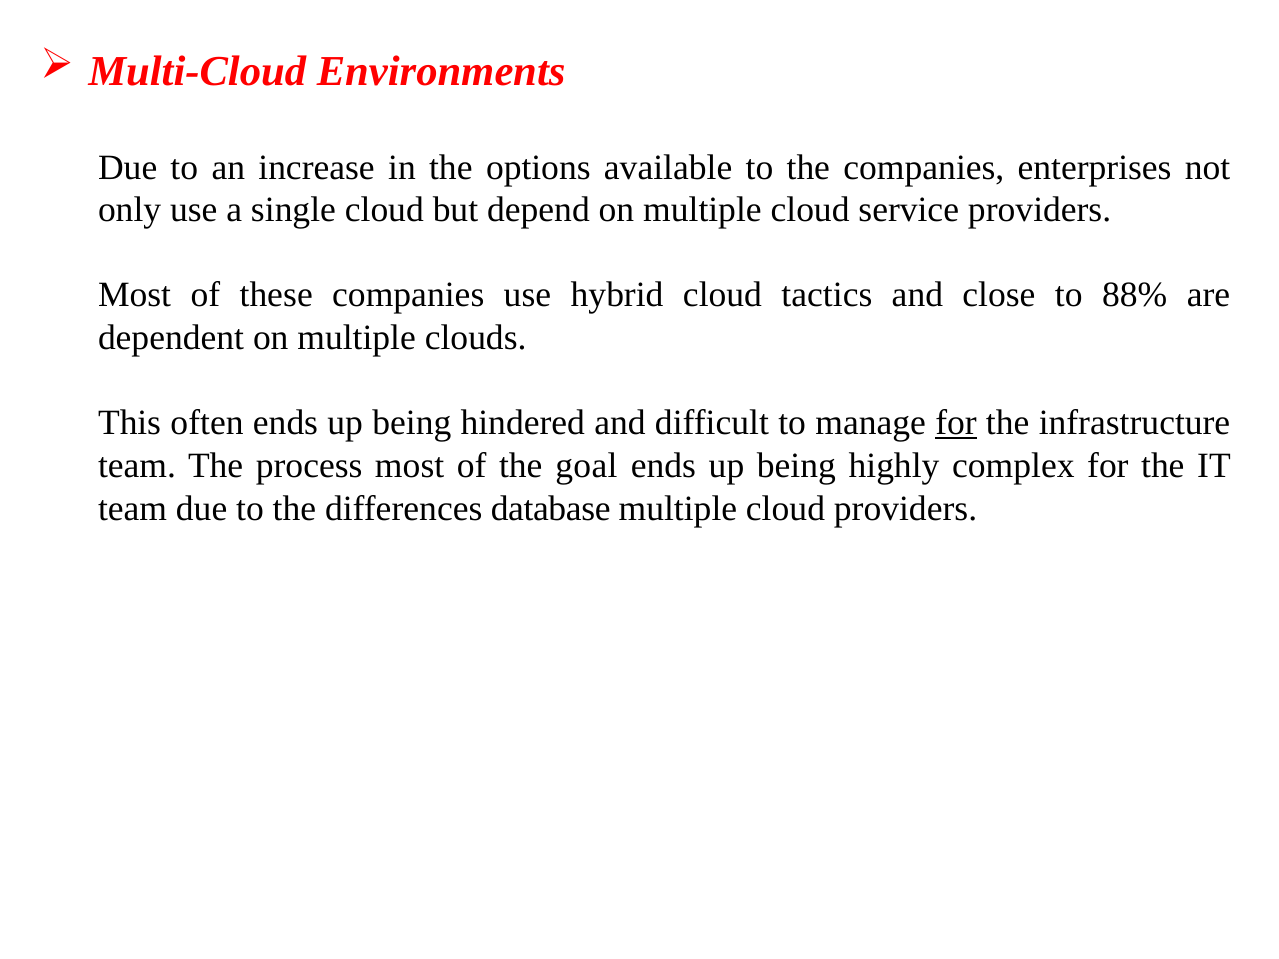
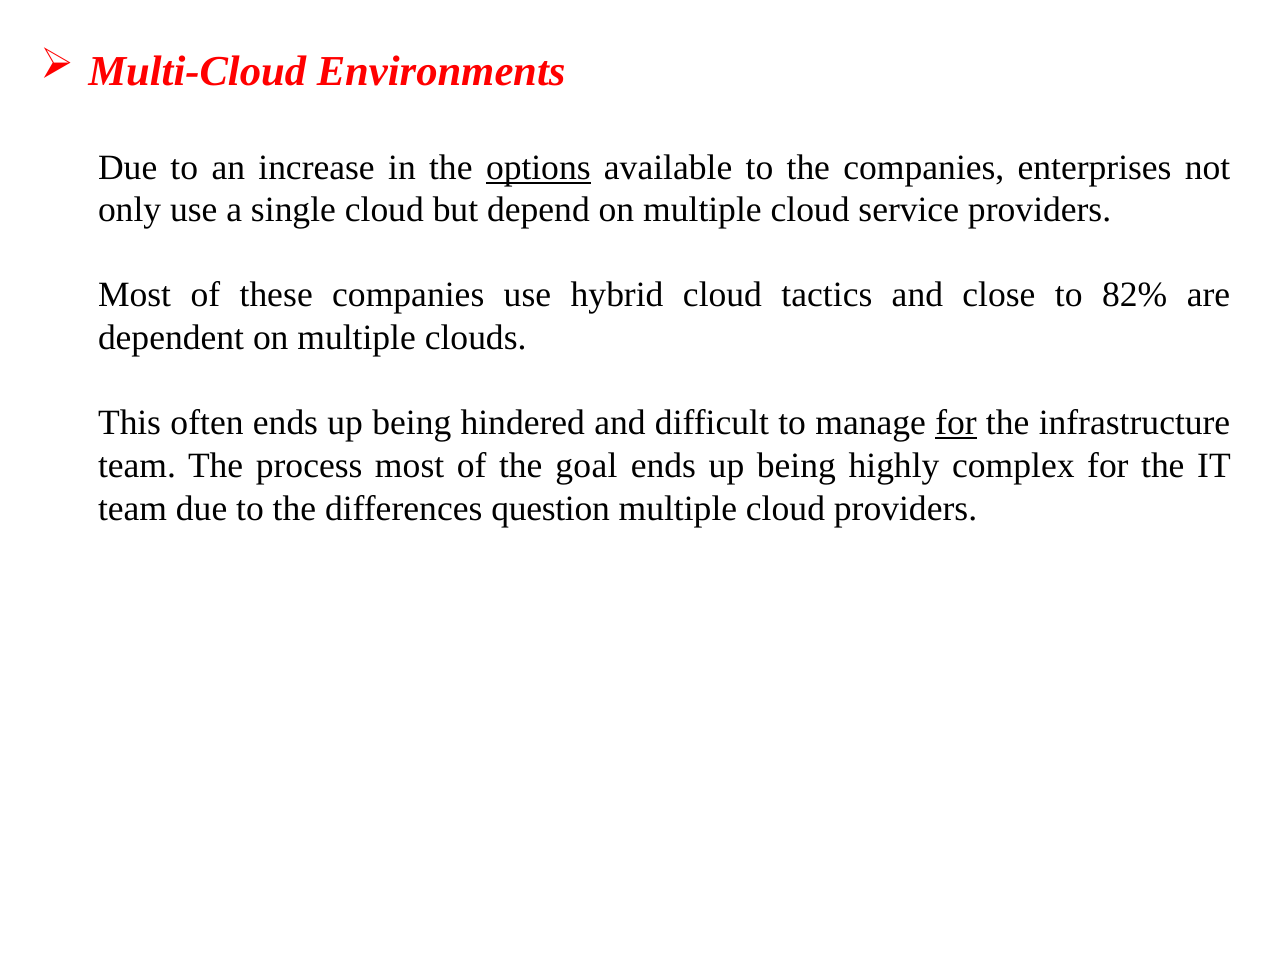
options underline: none -> present (538, 167)
88%: 88% -> 82% (1135, 295)
database: database -> question (551, 509)
